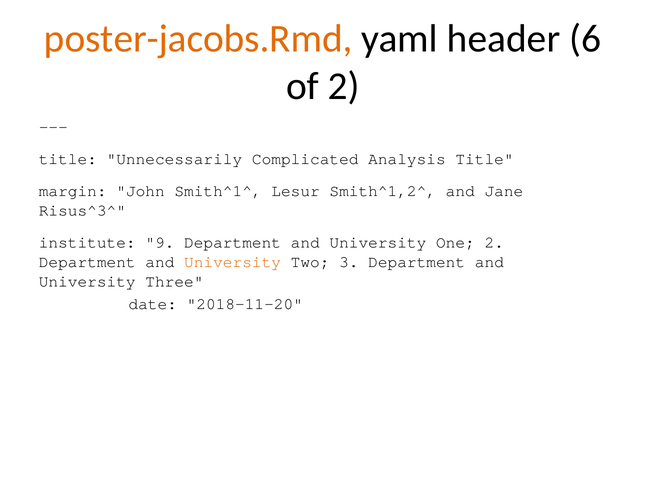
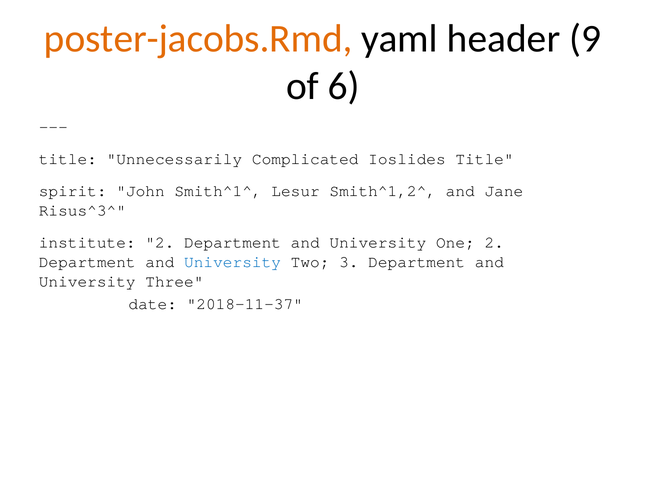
6: 6 -> 9 (585, 39)
of 2: 2 -> 6 (344, 86)
Analysis: Analysis -> Ioslides (407, 159)
margin: margin -> spirit (73, 191)
institute 9: 9 -> 2 (160, 243)
University colour: orange -> blue (233, 262)
2018-11-20: 2018-11-20 -> 2018-11-37 (245, 304)
